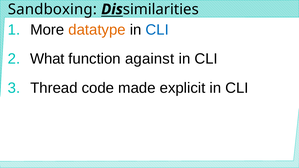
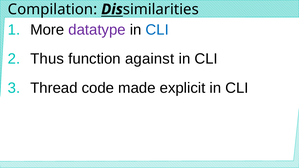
Sandboxing: Sandboxing -> Compilation (53, 9)
datatype colour: orange -> purple (97, 30)
What: What -> Thus (47, 59)
